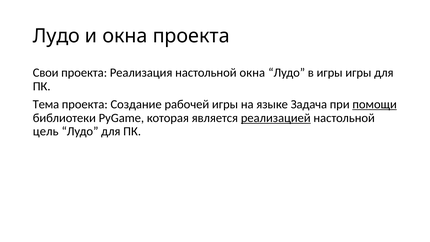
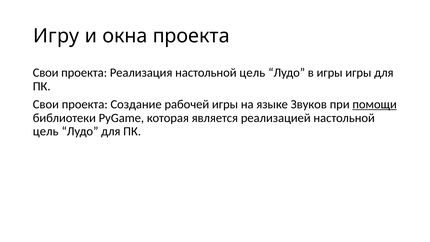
Лудо: Лудо -> Игру (56, 36)
Реализация настольной окна: окна -> цель (252, 73)
Тема: Тема -> Свои (46, 104)
Задача: Задача -> Звуков (309, 104)
реализацией underline: present -> none (276, 118)
